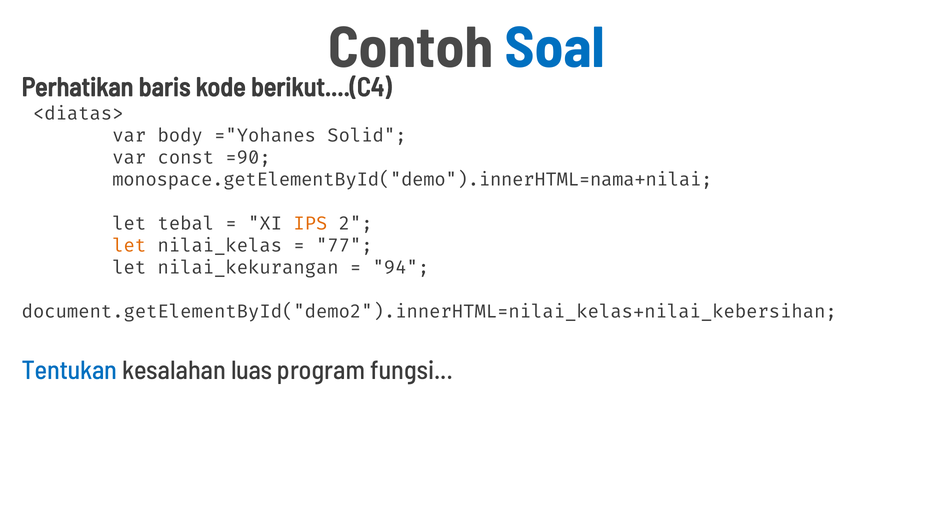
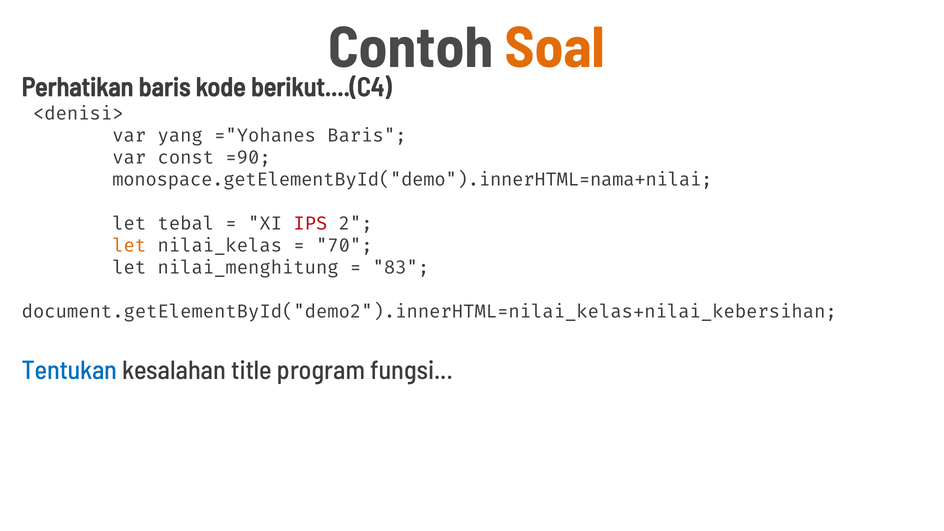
Soal colour: blue -> orange (555, 48)
<diatas>: <diatas> -> <denisi> (78, 113)
body: body -> yang (180, 136)
="Yohanes Solid: Solid -> Baris (367, 136)
IPS colour: orange -> red (310, 224)
77: 77 -> 70 (344, 246)
nilai_kekurangan: nilai_kekurangan -> nilai_menghitung (248, 268)
94: 94 -> 83 (401, 268)
luas: luas -> title (252, 371)
